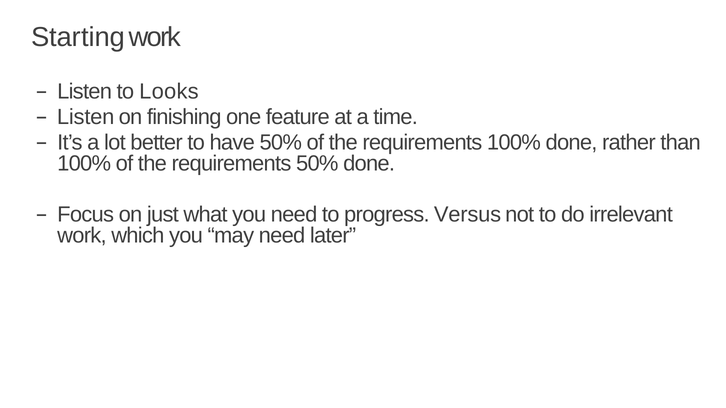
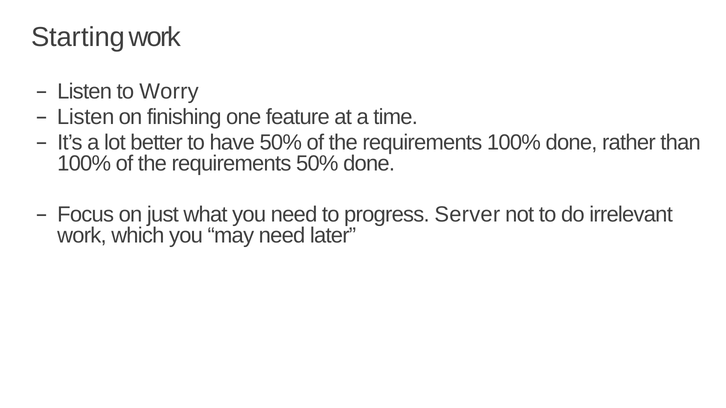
Looks: Looks -> Worry (169, 92)
Versus: Versus -> Server (467, 215)
